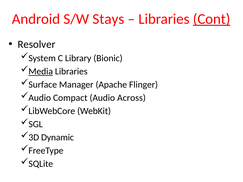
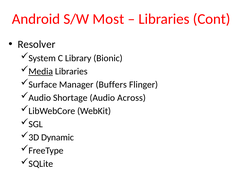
Stays: Stays -> Most (108, 19)
Cont underline: present -> none (212, 19)
Apache: Apache -> Buffers (111, 85)
Compact: Compact -> Shortage (70, 98)
